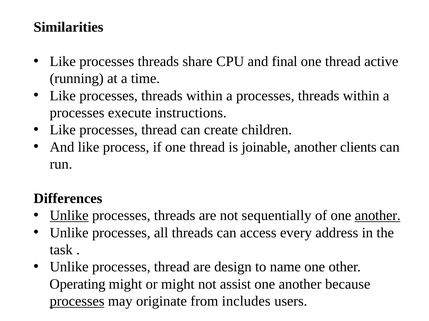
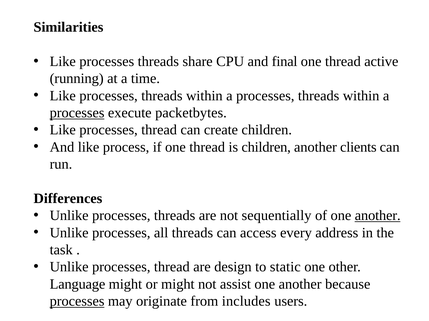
processes underline: none -> present (77, 113)
instructions: instructions -> packetbytes (191, 113)
is joinable: joinable -> children (266, 147)
Unlike underline: present -> none (69, 216)
name: name -> static (285, 268)
Operating: Operating -> Language (77, 285)
